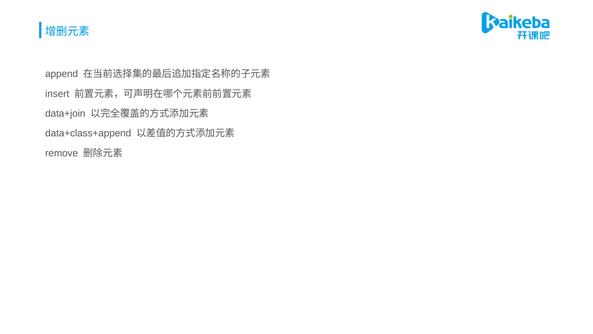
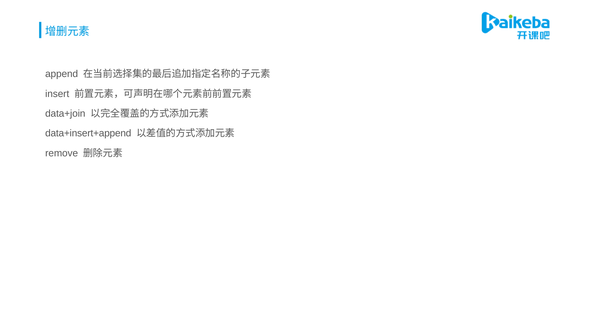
data+class+append: data+class+append -> data+insert+append (88, 133)
